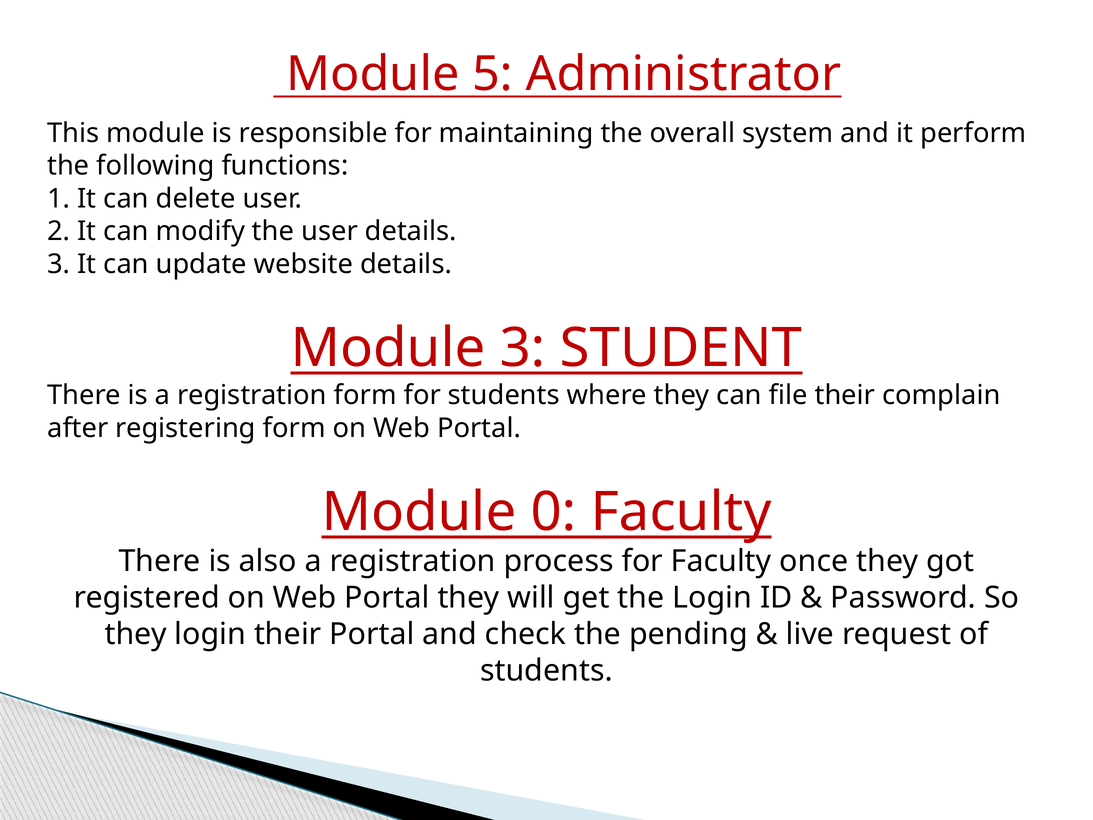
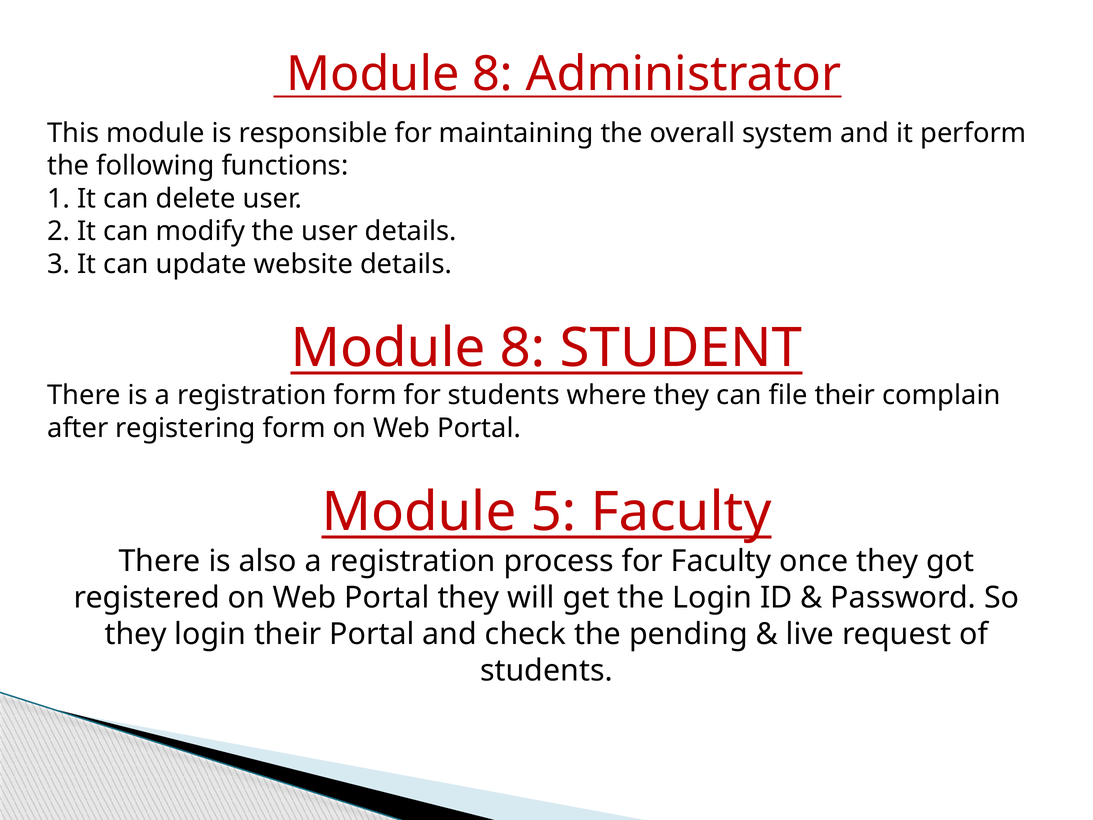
5: 5 -> 8 (492, 74)
3: 3 -> 8 (523, 348)
0: 0 -> 5 (554, 512)
